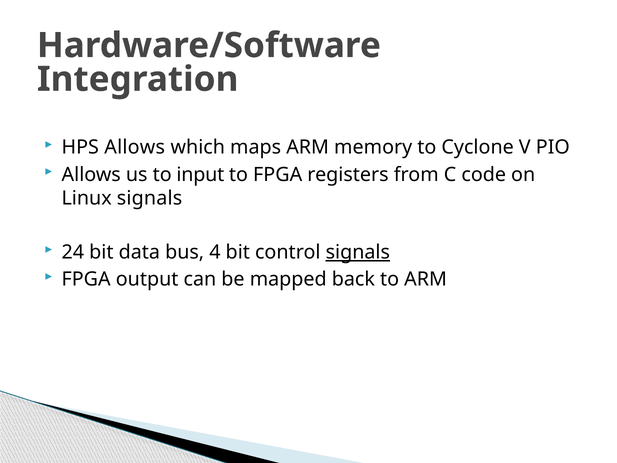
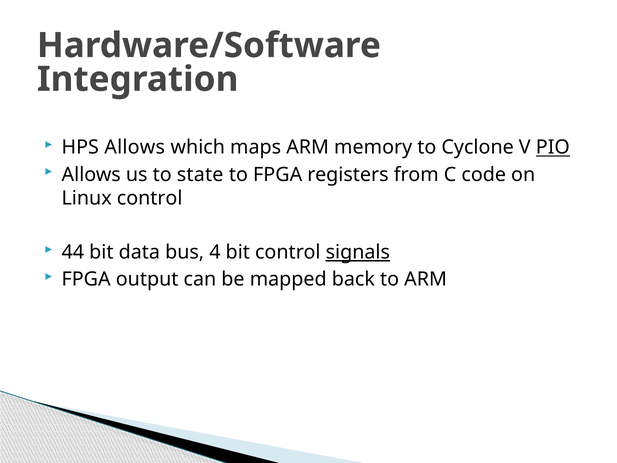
PIO underline: none -> present (553, 147)
input: input -> state (200, 174)
Linux signals: signals -> control (150, 198)
24: 24 -> 44 (73, 252)
